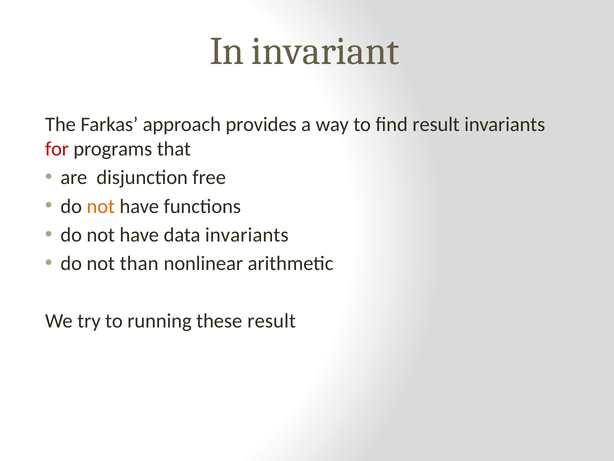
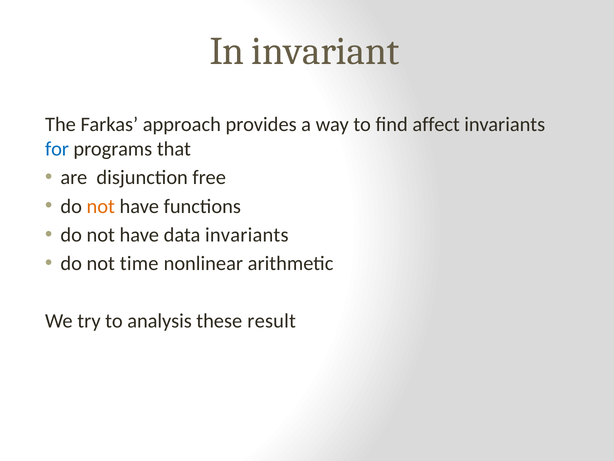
find result: result -> affect (436, 124)
for colour: red -> blue (57, 149)
than: than -> time (139, 263)
running: running -> analysis (160, 321)
